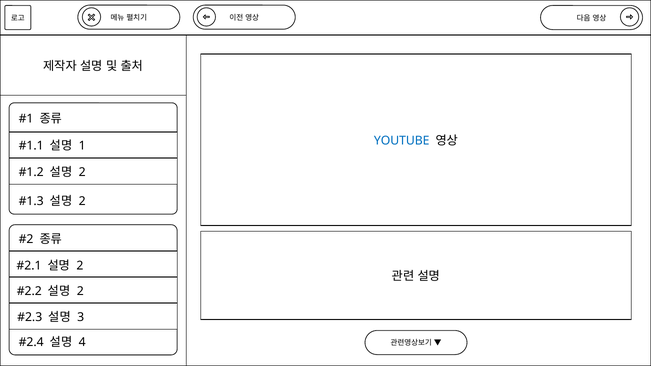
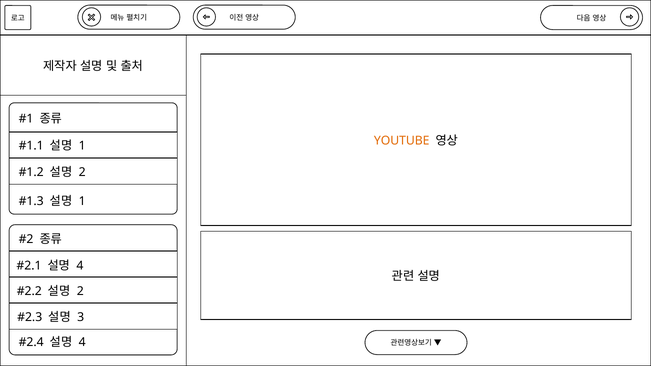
YOUTUBE colour: blue -> orange (402, 141)
2: 2 -> 1 (82, 202)
2: 2 -> 4 (80, 266)
